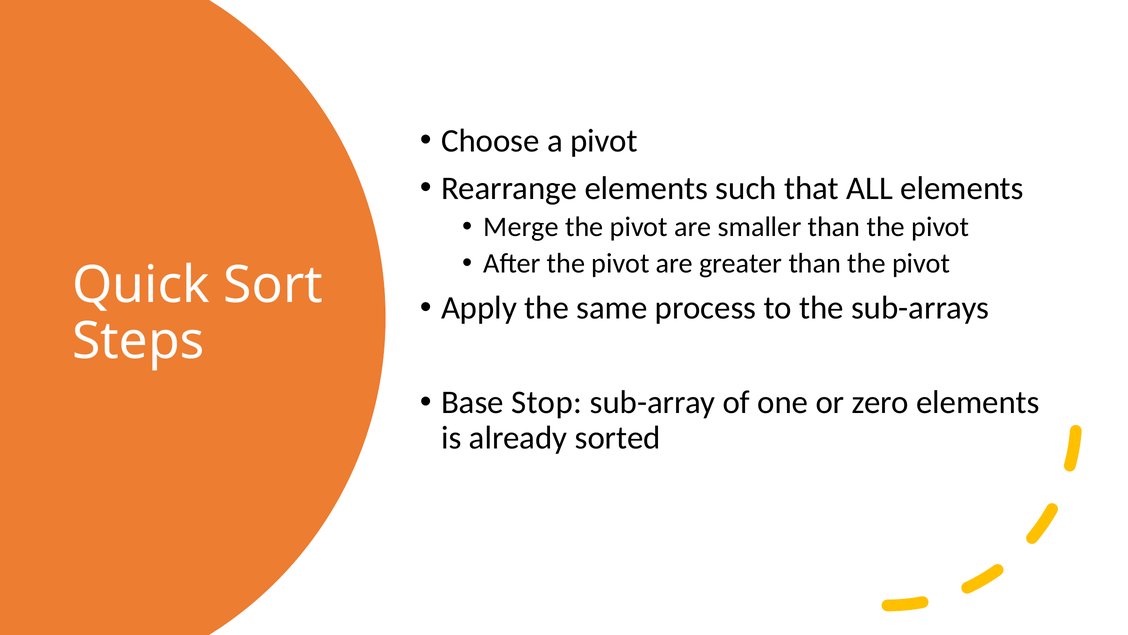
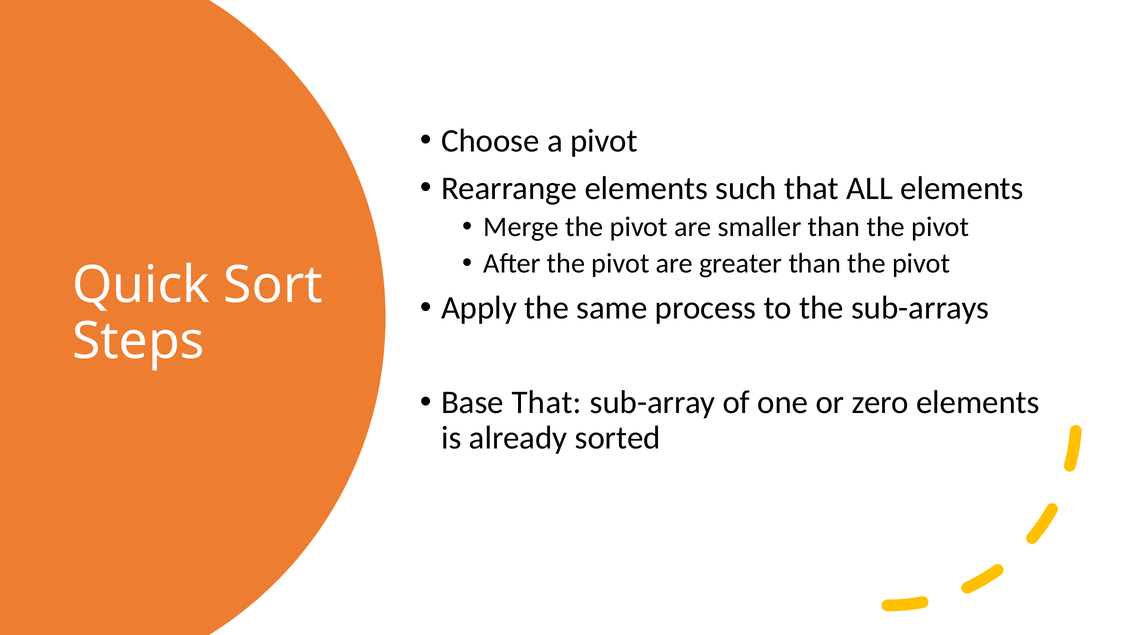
Base Stop: Stop -> That (547, 402)
